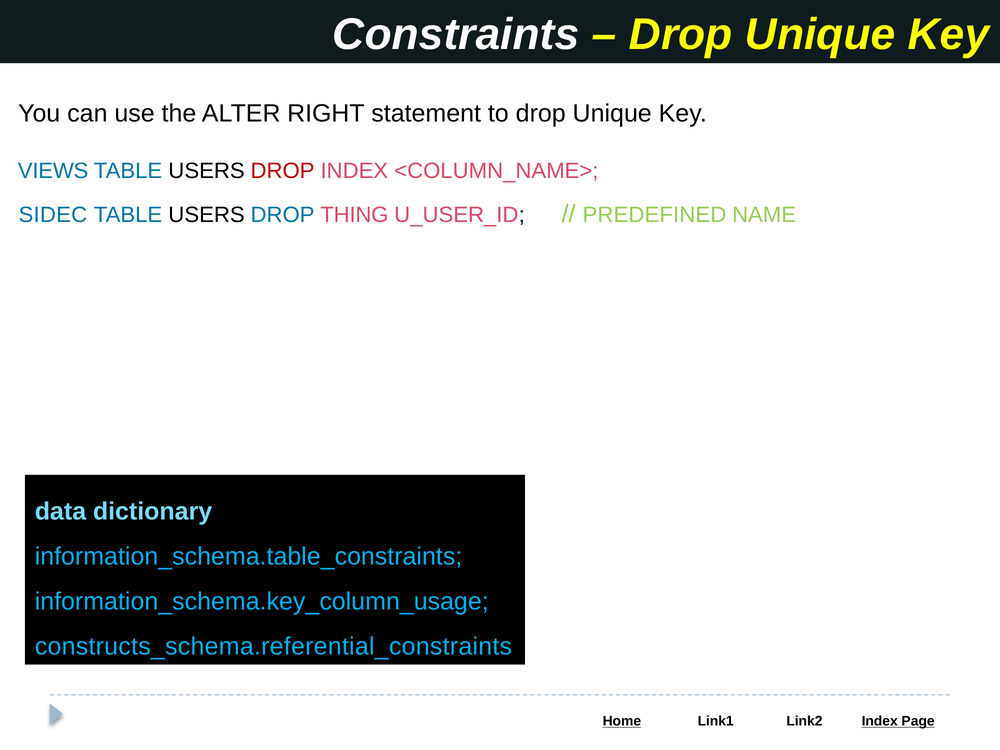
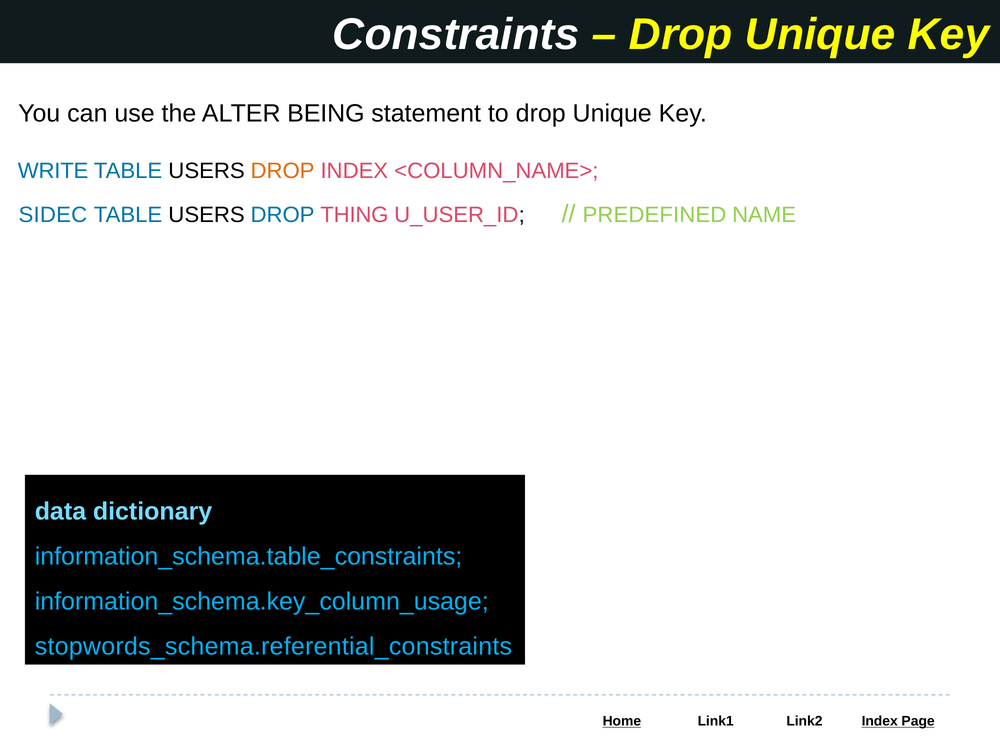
RIGHT: RIGHT -> BEING (326, 113)
VIEWS: VIEWS -> WRITE (53, 171)
DROP colour: red -> orange (283, 171)
constructs_schema.referential_constraints: constructs_schema.referential_constraints -> stopwords_schema.referential_constraints (273, 646)
